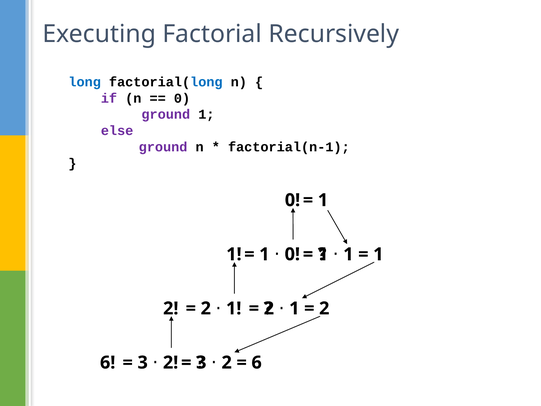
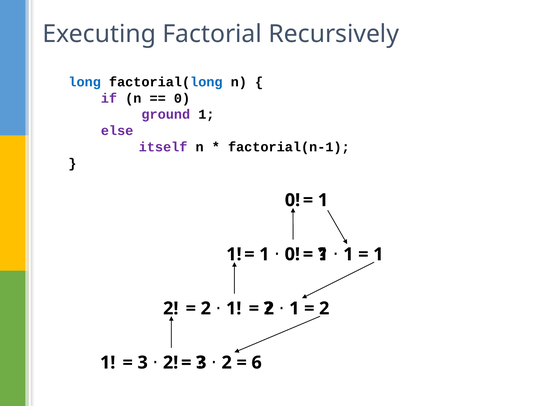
ground: ground -> itself (163, 147)
6: 6 -> 1 (108, 362)
